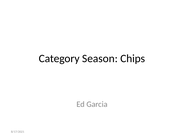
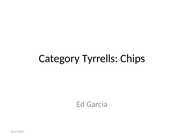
Season: Season -> Tyrrells (100, 58)
